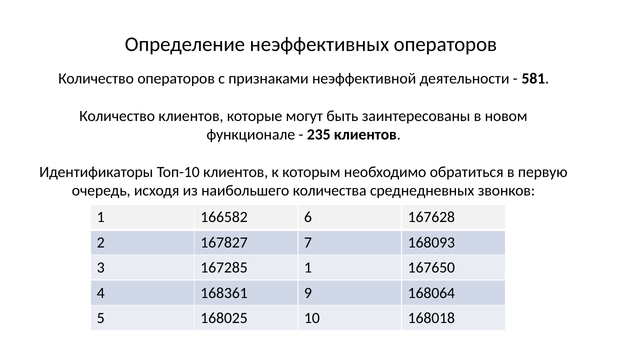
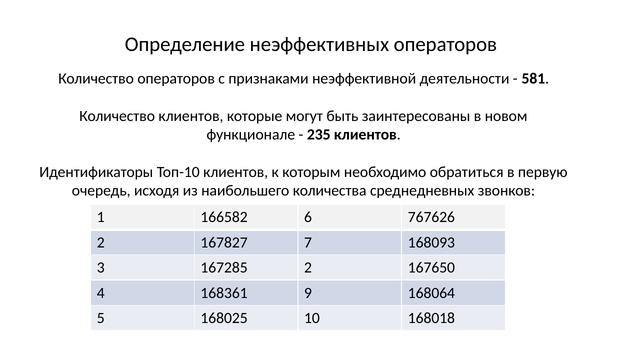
167628: 167628 -> 767626 (431, 217)
167285 1: 1 -> 2 (308, 268)
